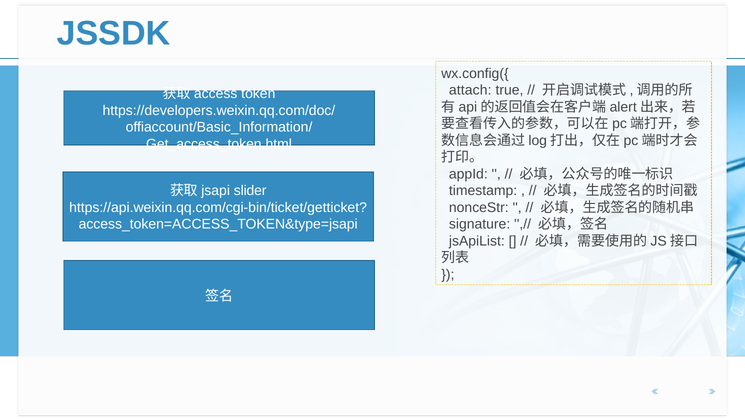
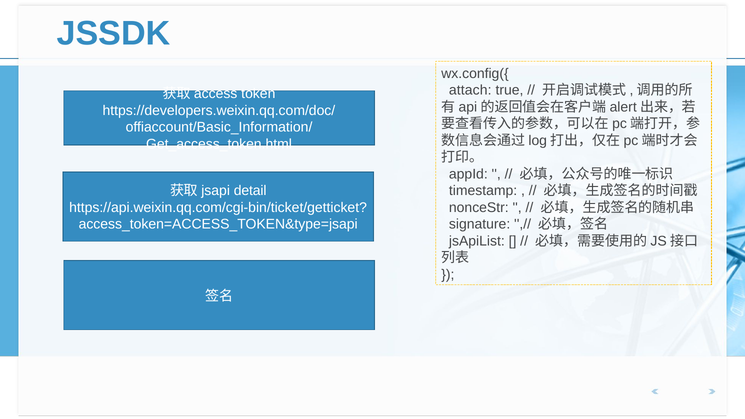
slider: slider -> detail (250, 191)
